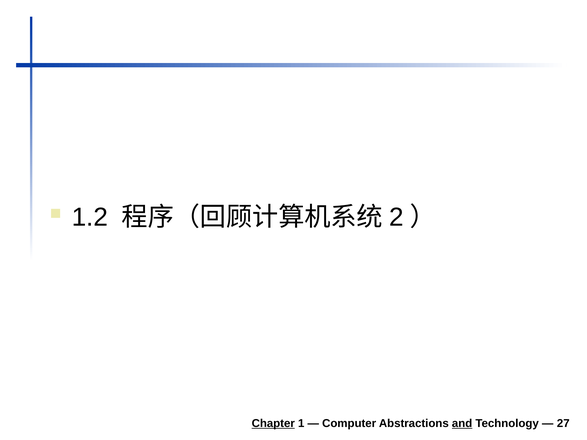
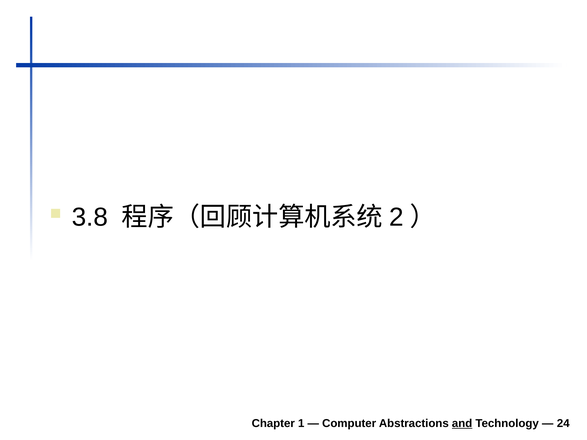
1.2: 1.2 -> 3.8 (90, 217)
Chapter underline: present -> none (273, 424)
27: 27 -> 24 (563, 424)
